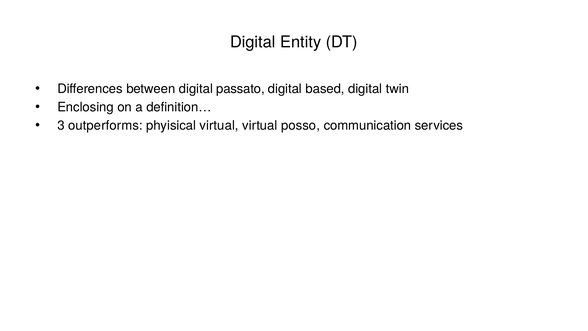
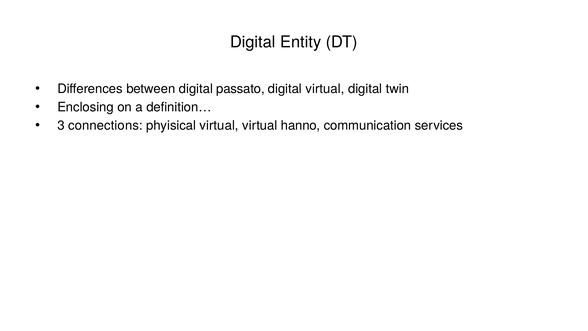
digital based: based -> virtual (325, 89)
outperforms: outperforms -> connections (105, 125)
posso: posso -> hanno (301, 125)
